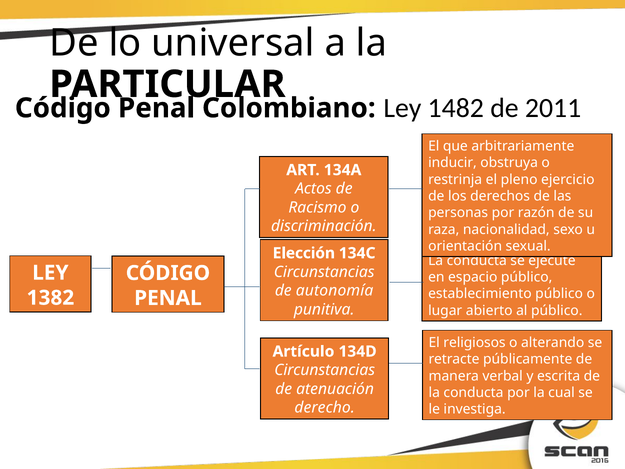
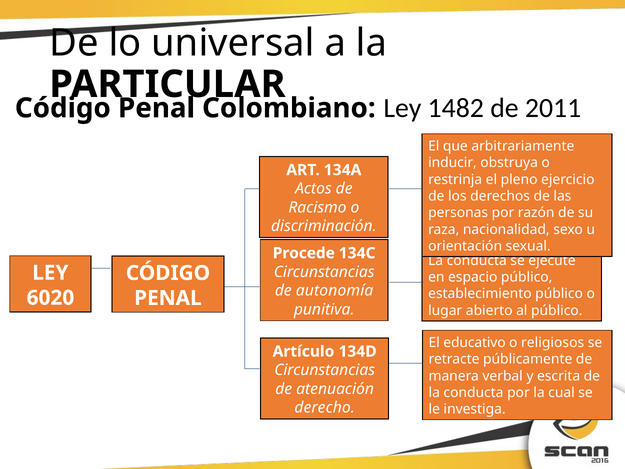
Elección: Elección -> Procede (304, 253)
1382: 1382 -> 6020 (50, 298)
religiosos: religiosos -> educativo (475, 342)
alterando: alterando -> religiosos (553, 342)
